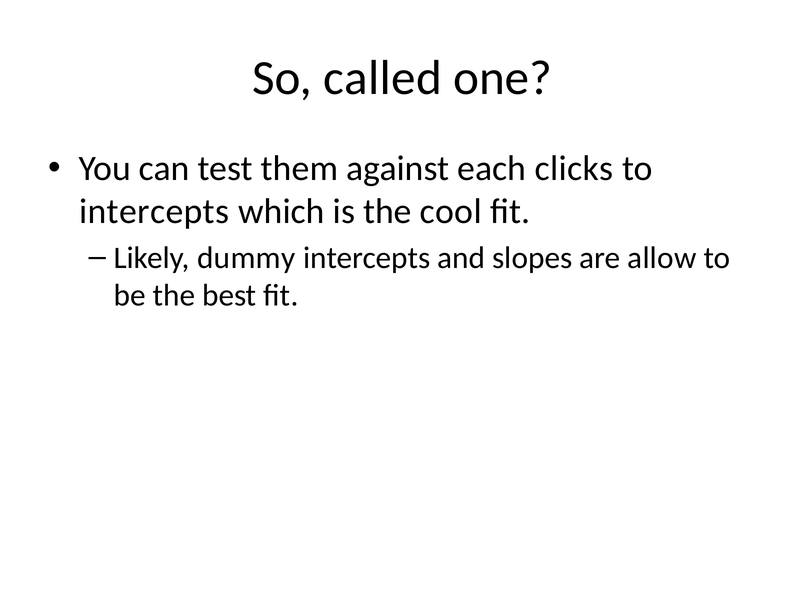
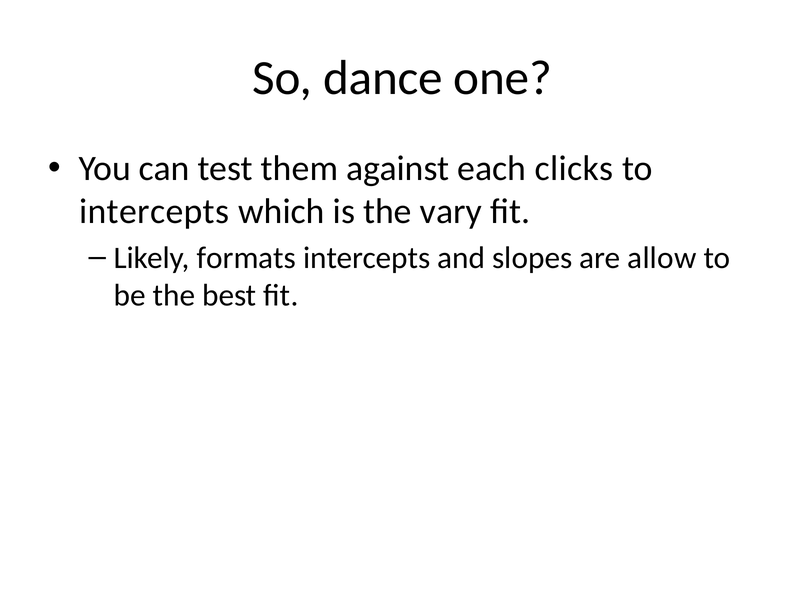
called: called -> dance (383, 78)
cool: cool -> vary (451, 212)
dummy: dummy -> formats (246, 258)
